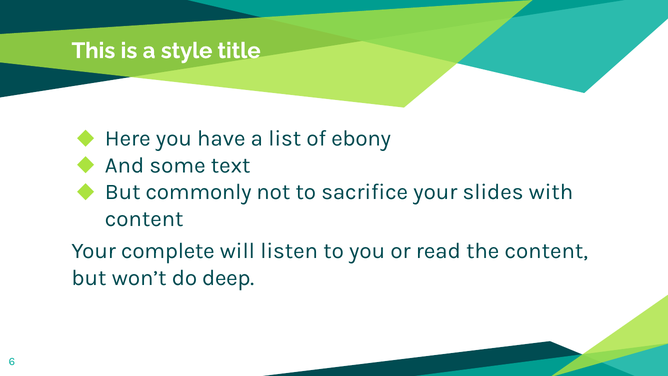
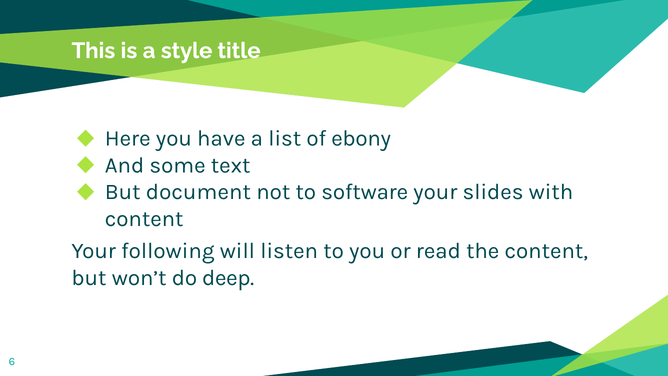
commonly: commonly -> document (198, 192)
sacrifice: sacrifice -> software (365, 192)
complete: complete -> following (168, 251)
